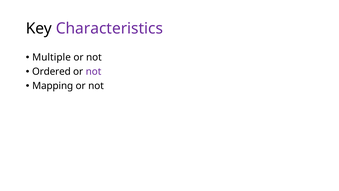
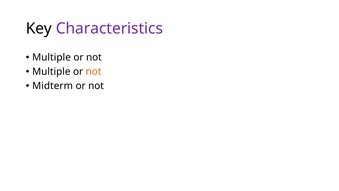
Ordered: Ordered -> Multiple (51, 72)
not colour: purple -> orange (94, 72)
Mapping: Mapping -> Midterm (53, 86)
